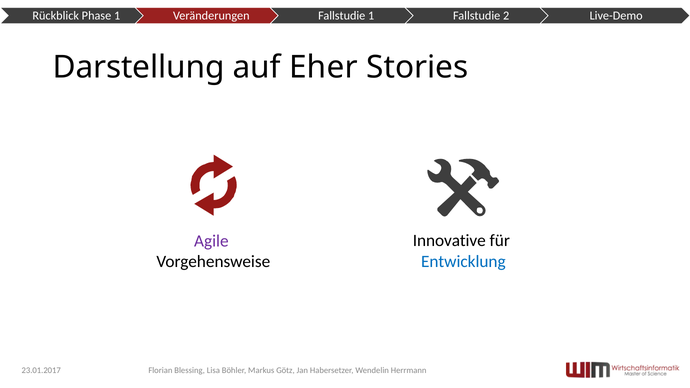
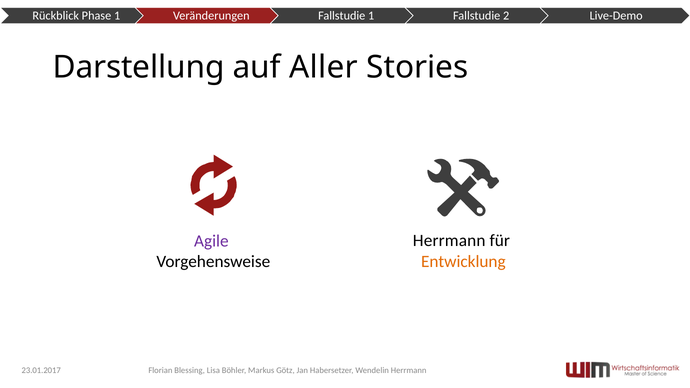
Eher: Eher -> Aller (323, 67)
Innovative: Innovative -> Herrmann (449, 241)
Entwicklung colour: blue -> orange (463, 262)
